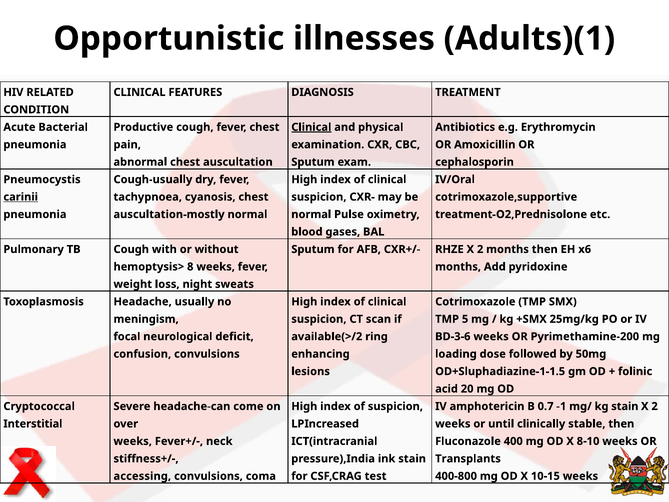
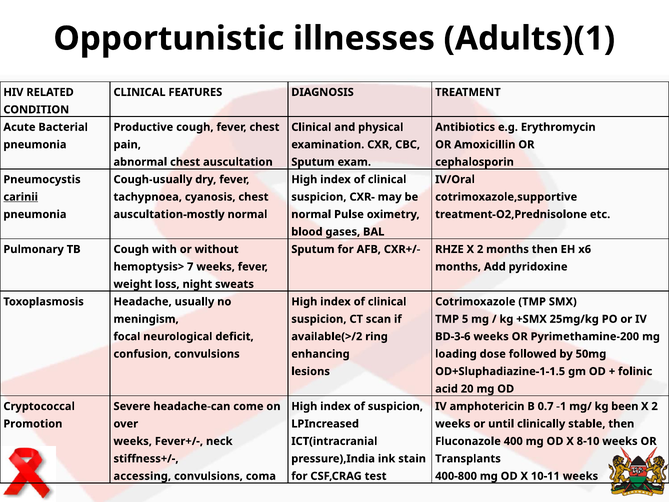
Clinical underline: present -> none (311, 127)
8: 8 -> 7 (190, 267)
kg stain: stain -> been (625, 406)
Interstitial: Interstitial -> Promotion (33, 424)
10-15: 10-15 -> 10-11 (545, 476)
